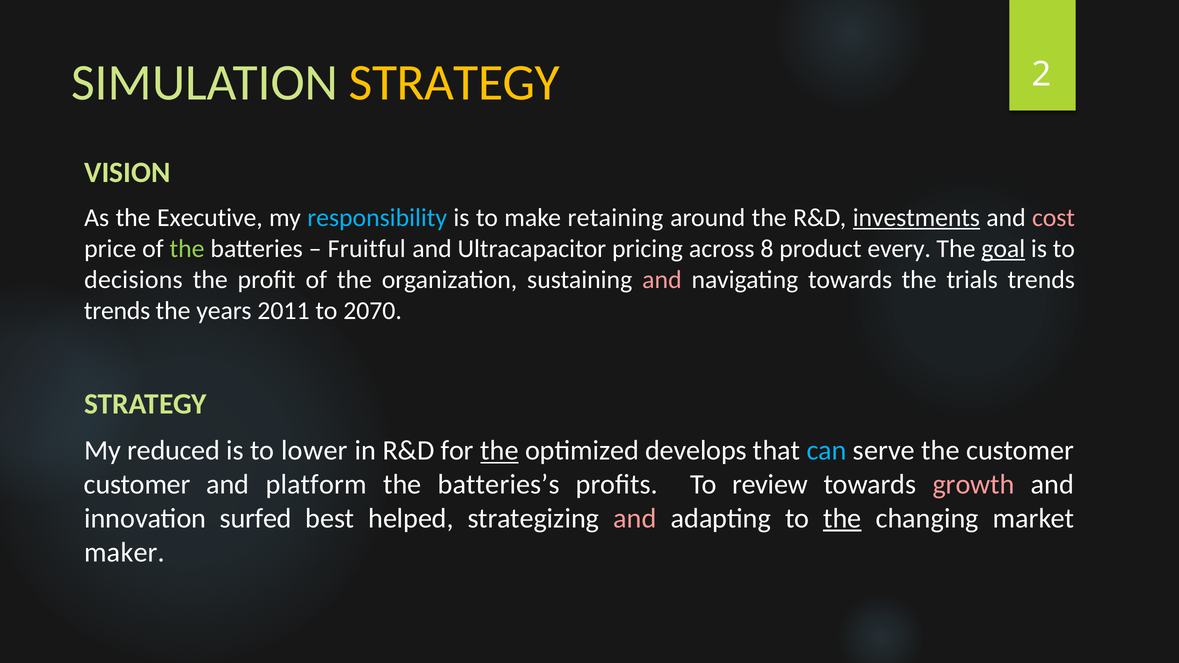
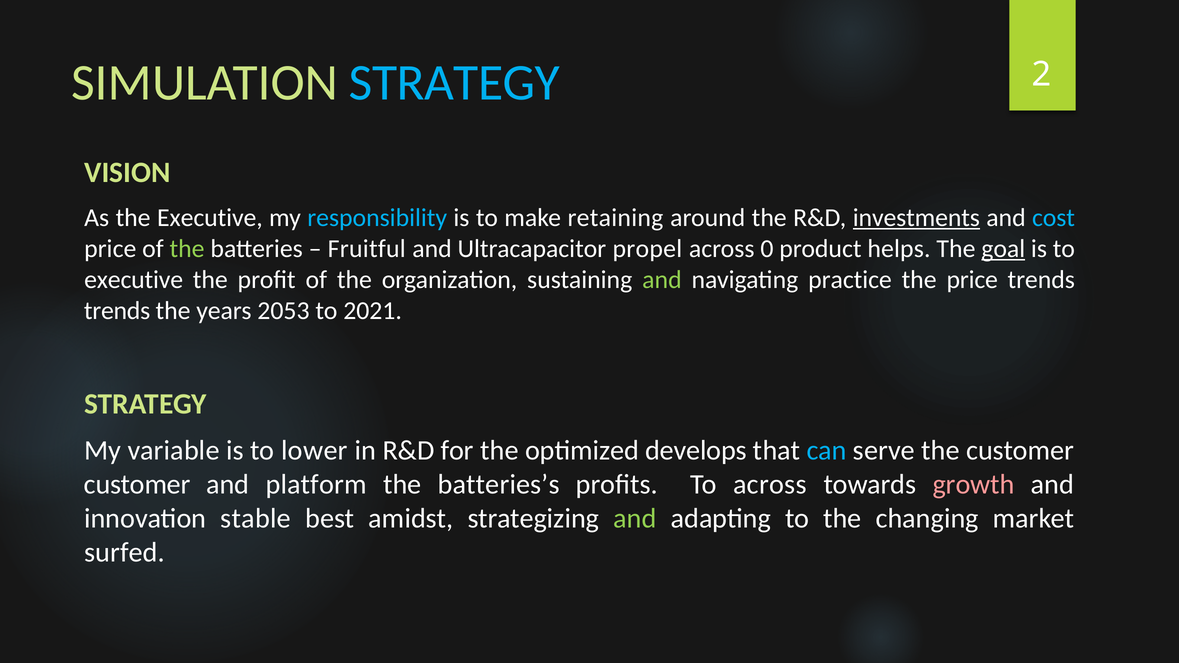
STRATEGY colour: yellow -> light blue (454, 83)
cost colour: pink -> light blue (1053, 218)
pricing: pricing -> propel (647, 249)
8: 8 -> 0 (767, 249)
every: every -> helps (899, 249)
decisions: decisions -> executive (134, 280)
and colour: pink -> light green (662, 280)
navigating towards: towards -> practice (850, 280)
the trials: trials -> price (972, 280)
2011: 2011 -> 2053 (283, 311)
2070: 2070 -> 2021 (373, 311)
reduced: reduced -> variable (174, 451)
the underline: present -> none (499, 451)
To review: review -> across (770, 485)
surfed: surfed -> stable (256, 519)
helped: helped -> amidst (411, 519)
and colour: pink -> light green (635, 519)
the underline: present -> none (842, 519)
maker: maker -> surfed (125, 552)
